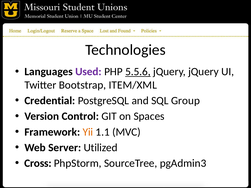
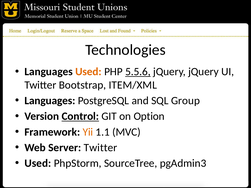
Used colour: purple -> orange (88, 72)
Credential: Credential -> Languages (50, 101)
Control underline: none -> present (80, 116)
Spaces: Spaces -> Option (149, 116)
Server Utilized: Utilized -> Twitter (100, 148)
Cross: Cross -> Used (38, 163)
